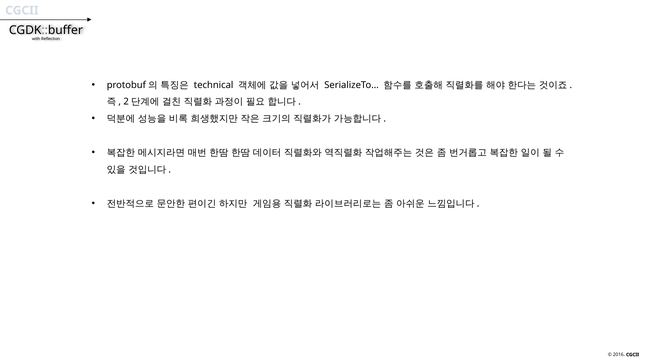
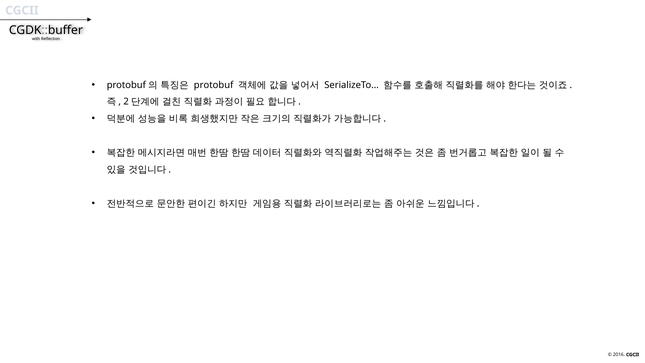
technical: technical -> protobuf (214, 85)
